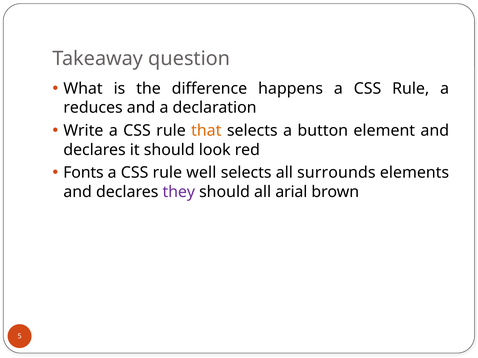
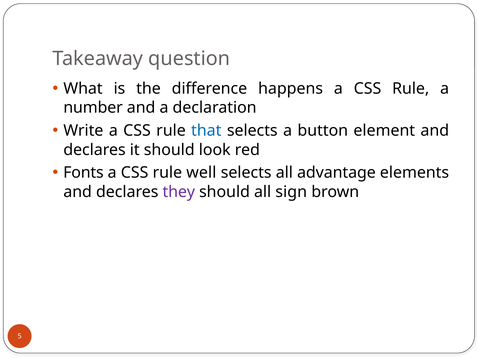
reduces: reduces -> number (93, 108)
that colour: orange -> blue (206, 131)
surrounds: surrounds -> advantage (336, 173)
arial: arial -> sign (291, 192)
